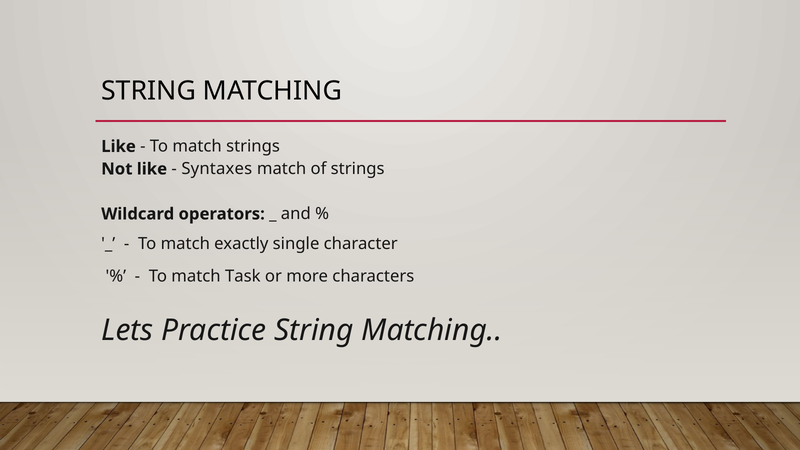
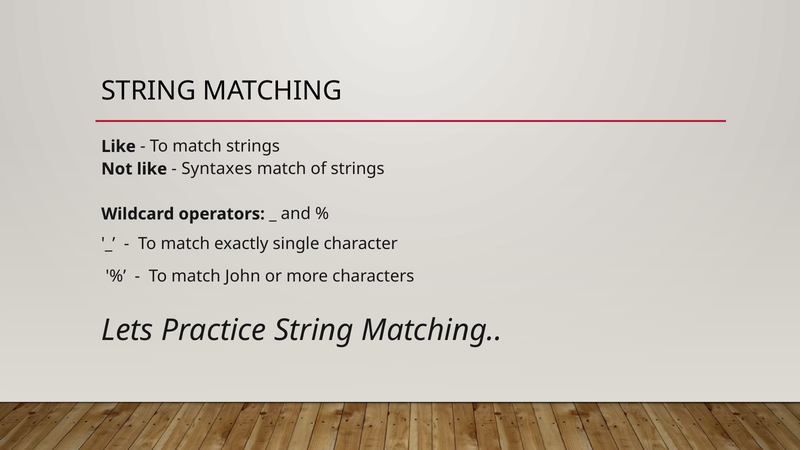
Task: Task -> John (243, 276)
